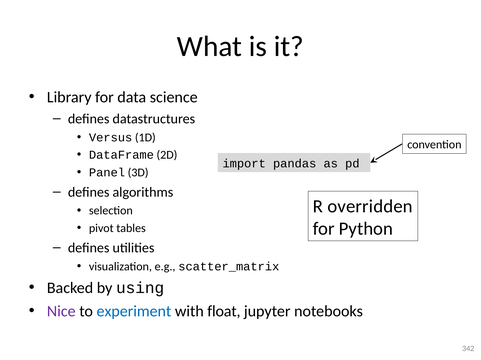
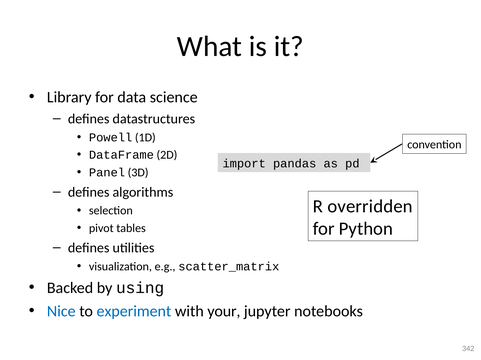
Versus: Versus -> Powell (111, 138)
Nice colour: purple -> blue (61, 312)
float: float -> your (224, 312)
